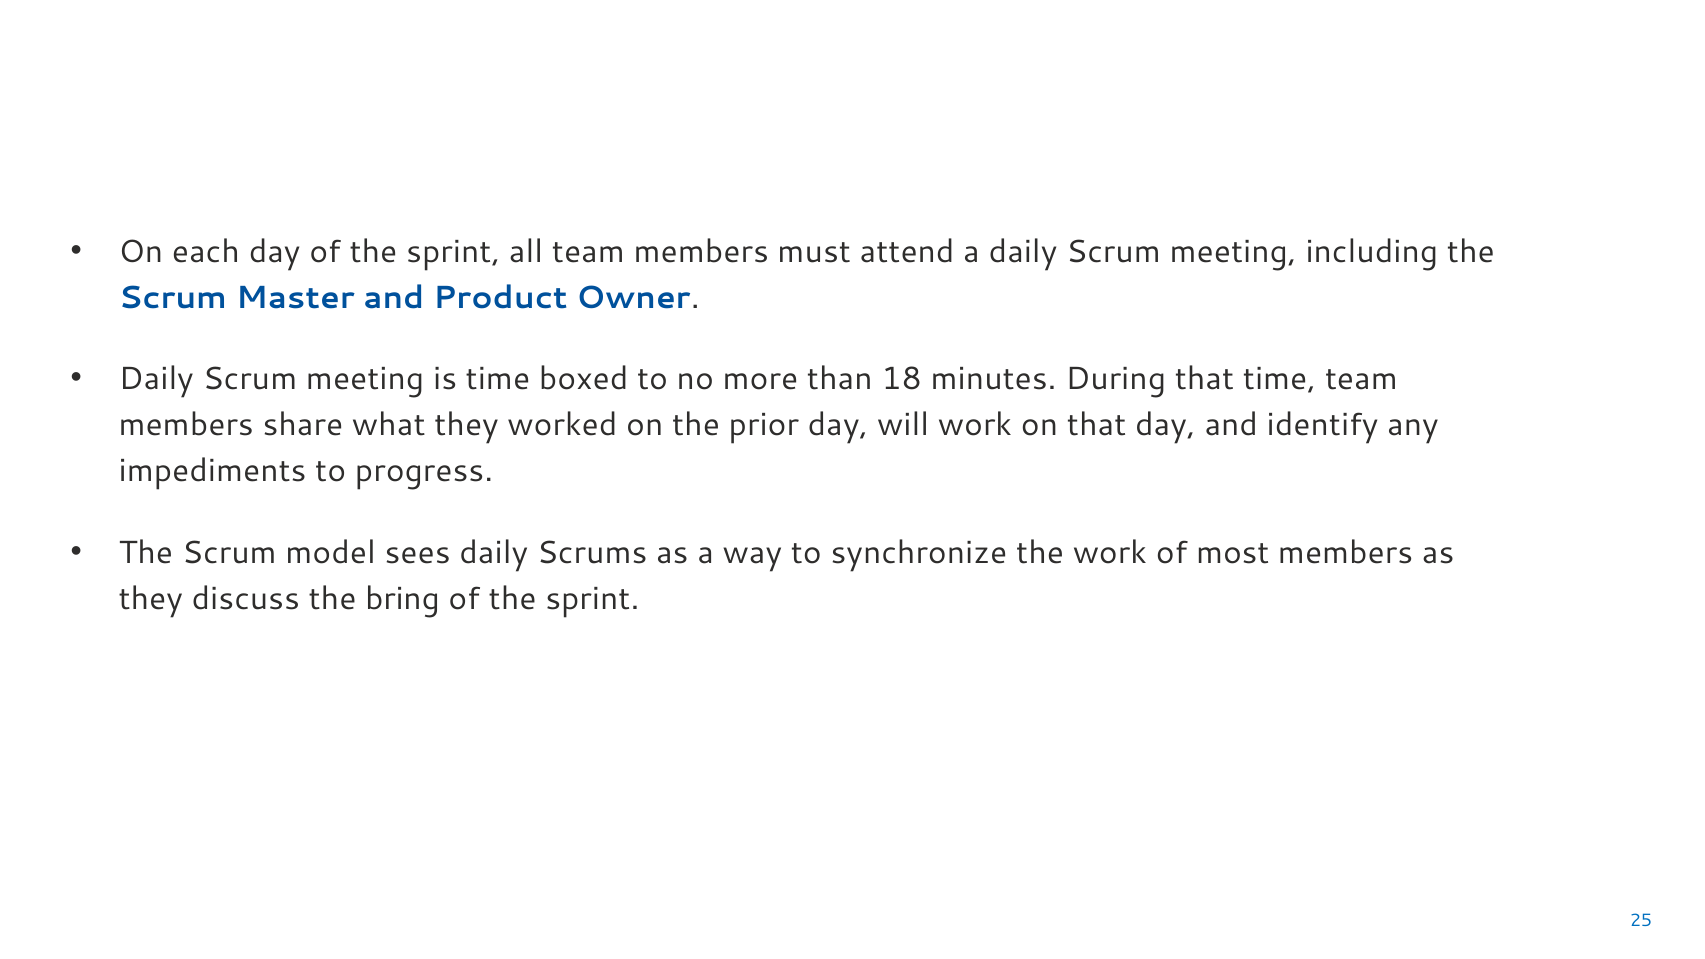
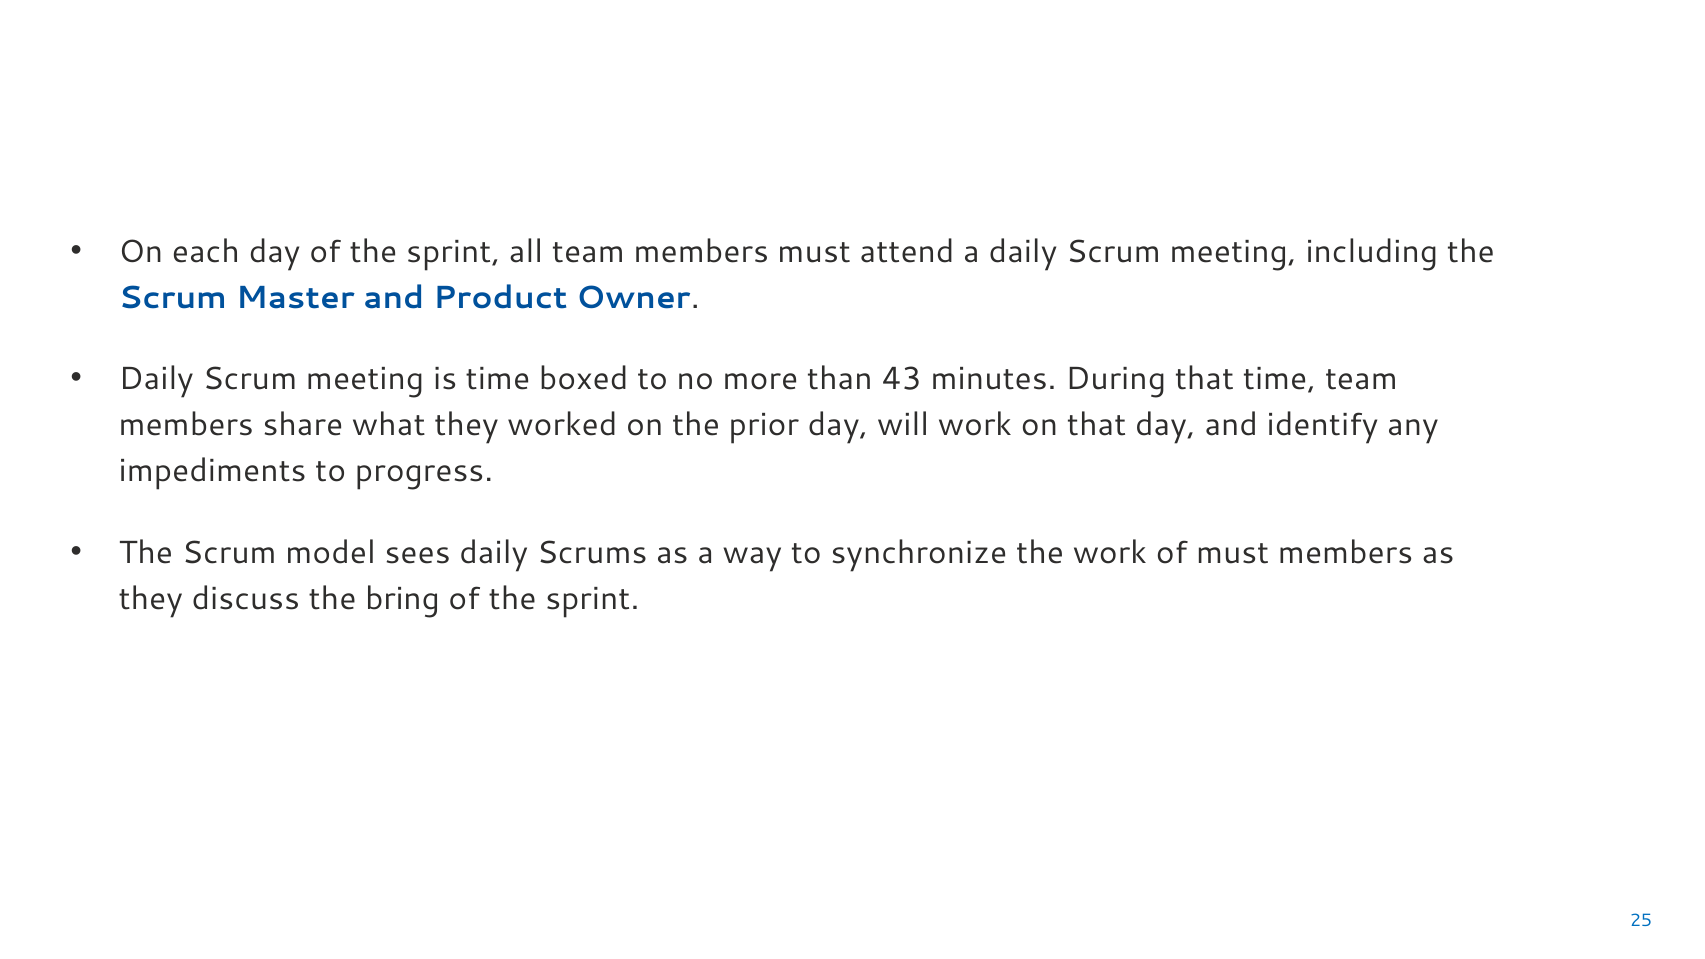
18: 18 -> 43 (902, 379)
of most: most -> must (1233, 553)
